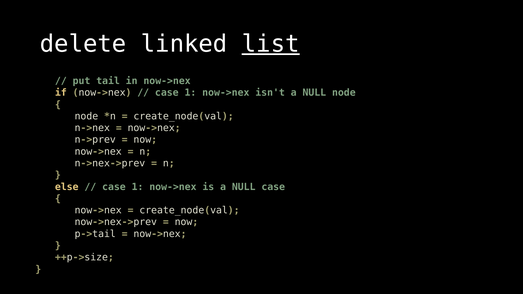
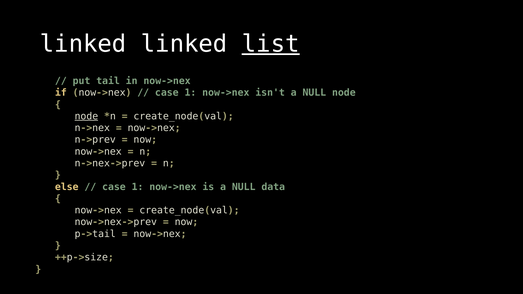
delete: delete -> linked (83, 44)
node underline: none -> present (86, 116)
NULL case: case -> data (273, 187)
